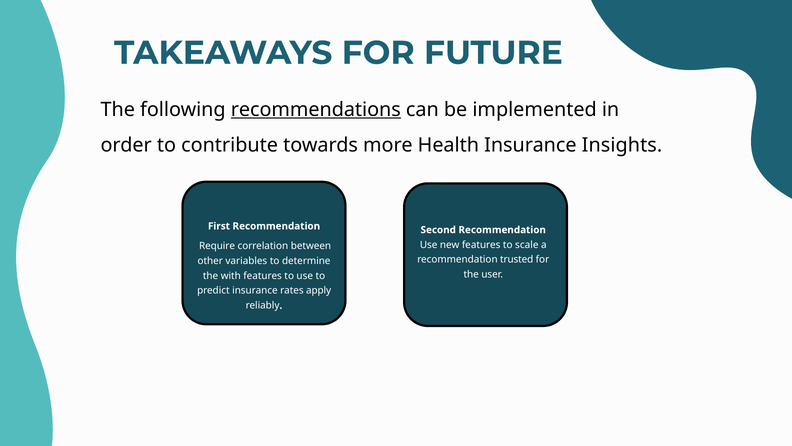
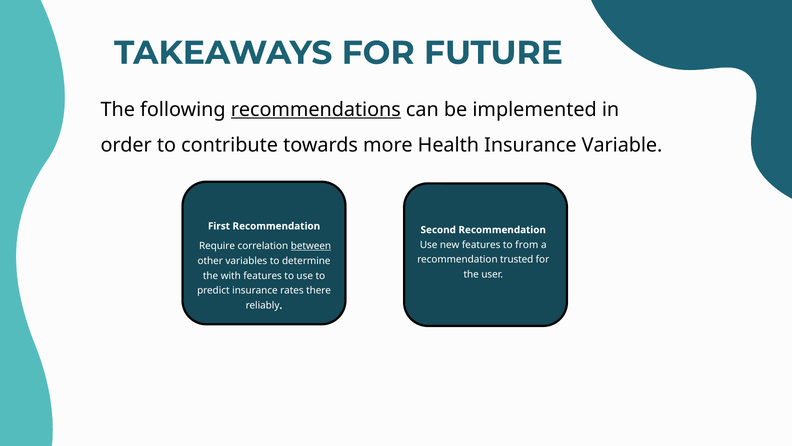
Insights: Insights -> Variable (622, 145)
scale: scale -> from (527, 245)
between underline: none -> present (311, 246)
apply: apply -> there (319, 290)
